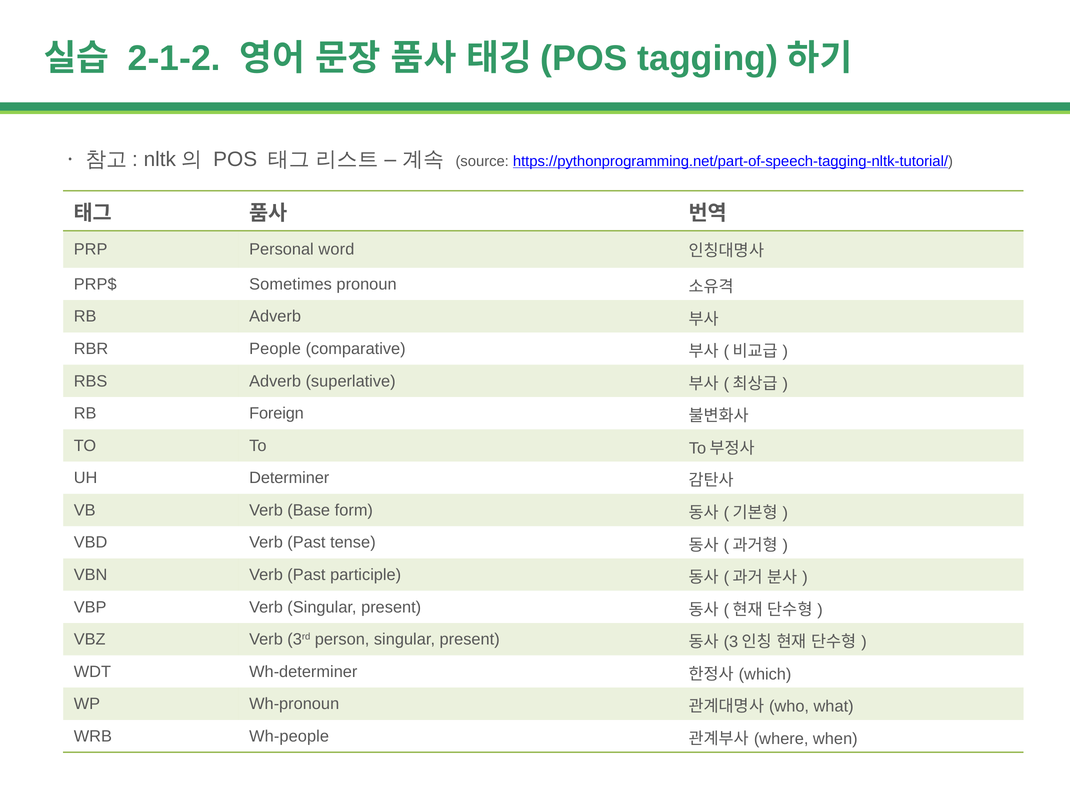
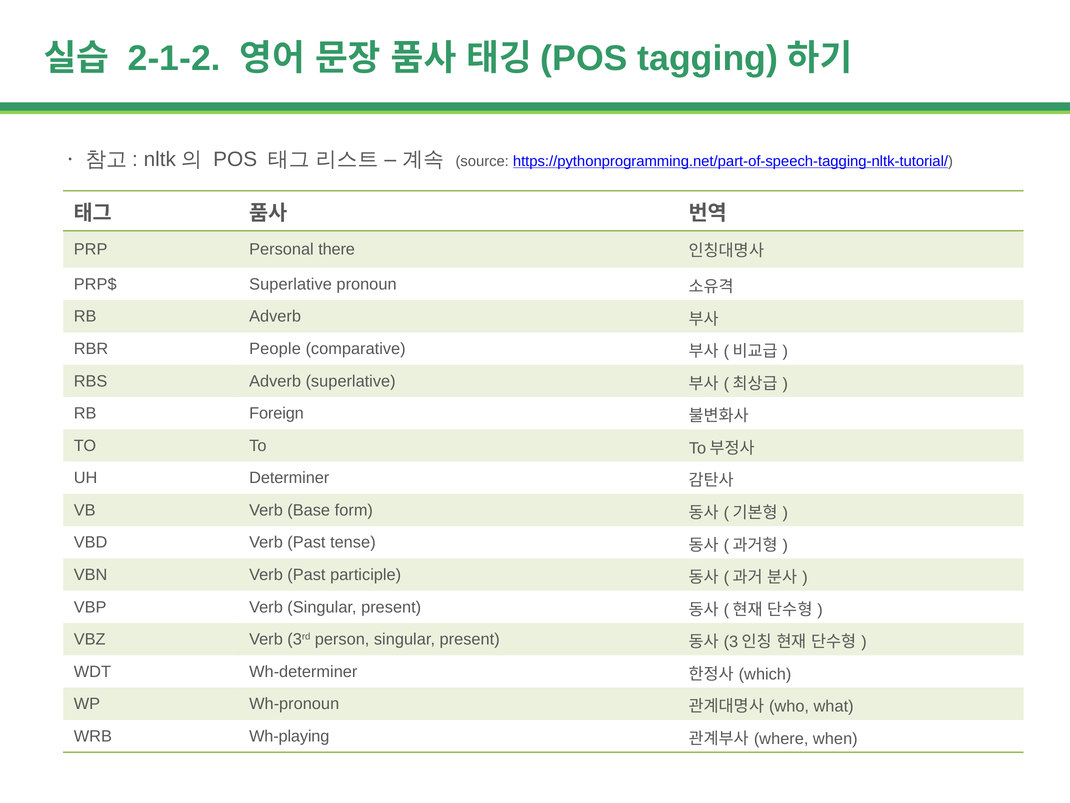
word: word -> there (337, 249)
PRP$ Sometimes: Sometimes -> Superlative (291, 284)
Wh-people: Wh-people -> Wh-playing (289, 736)
